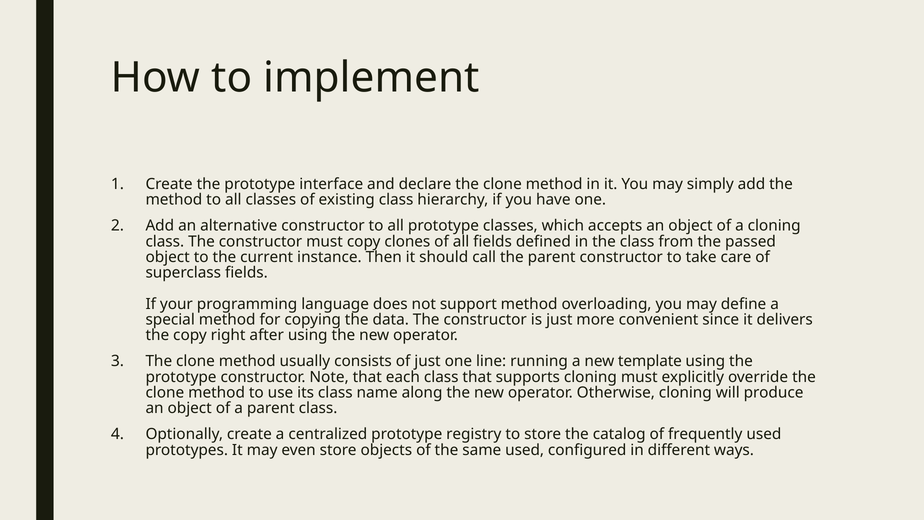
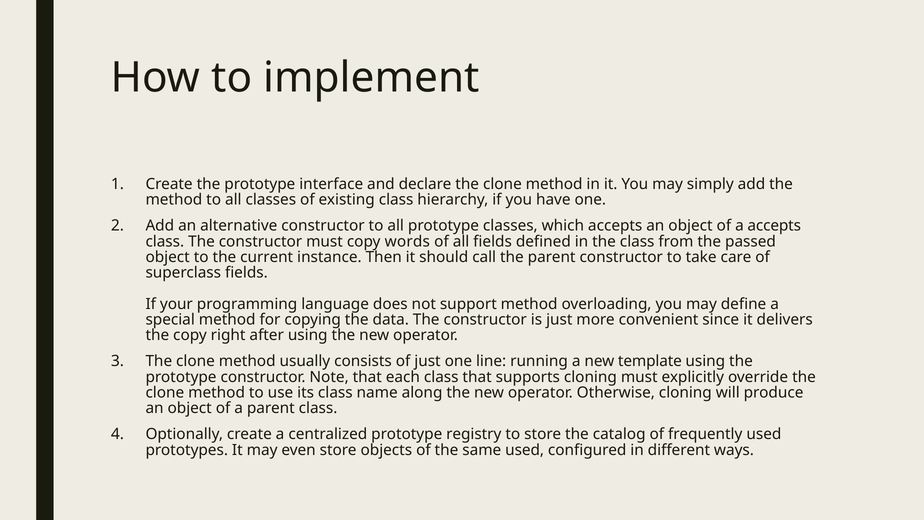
a cloning: cloning -> accepts (774, 226)
clones: clones -> words (407, 241)
